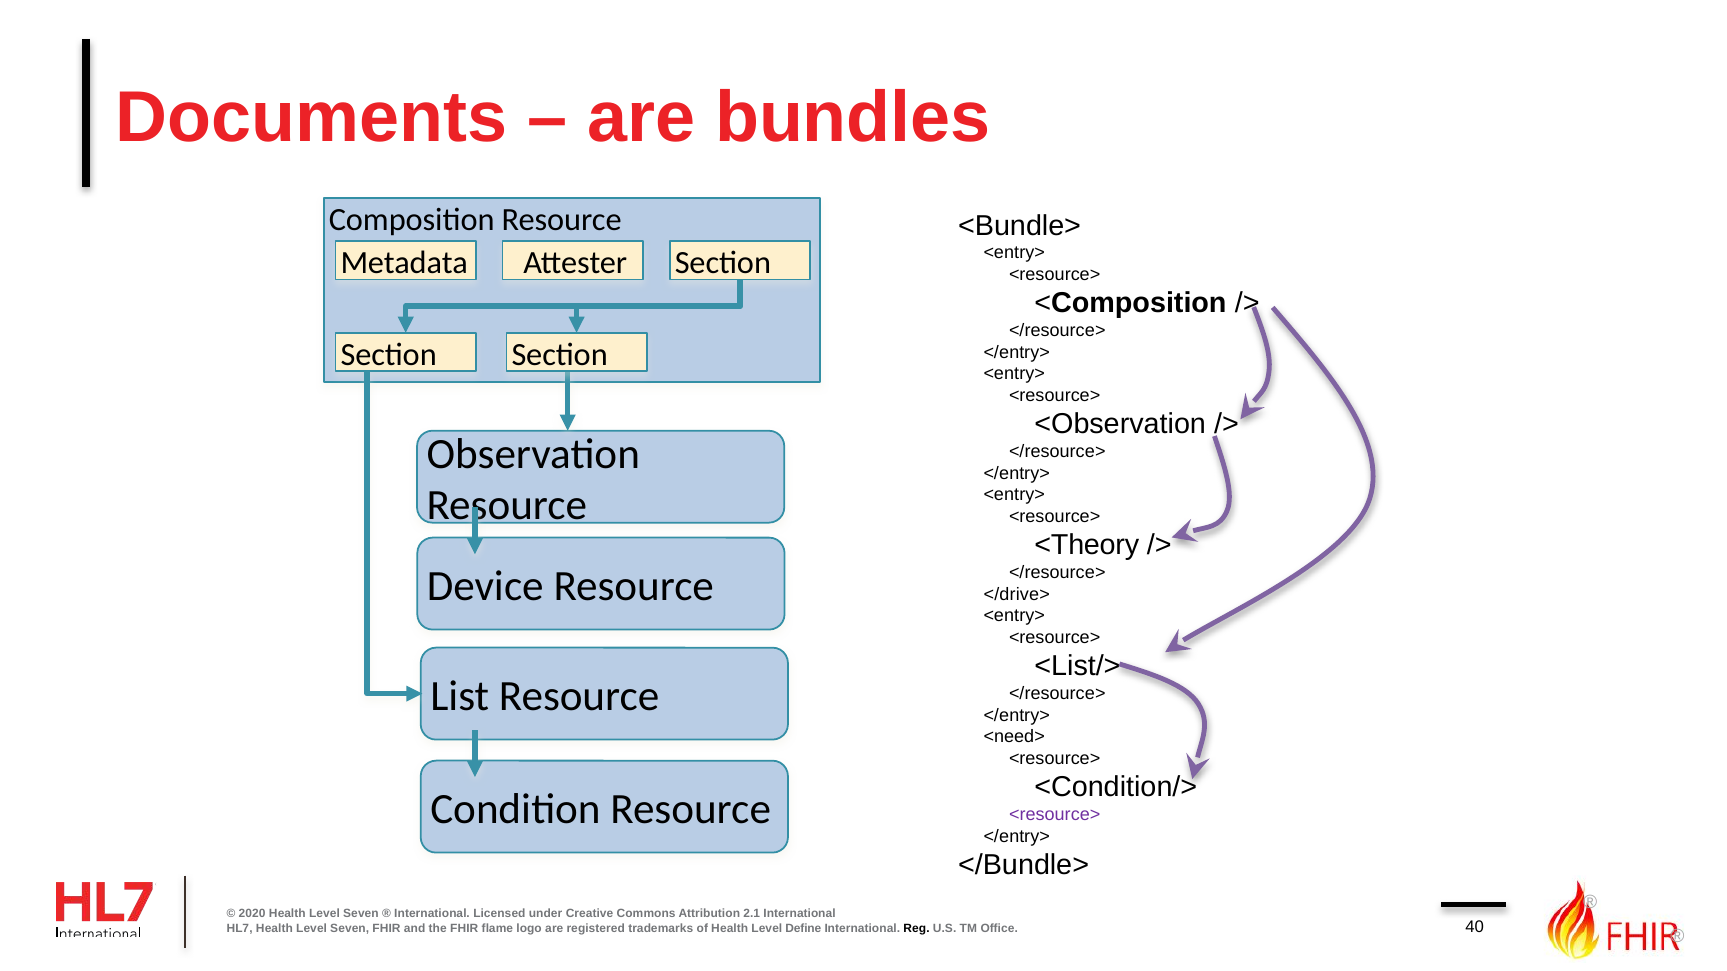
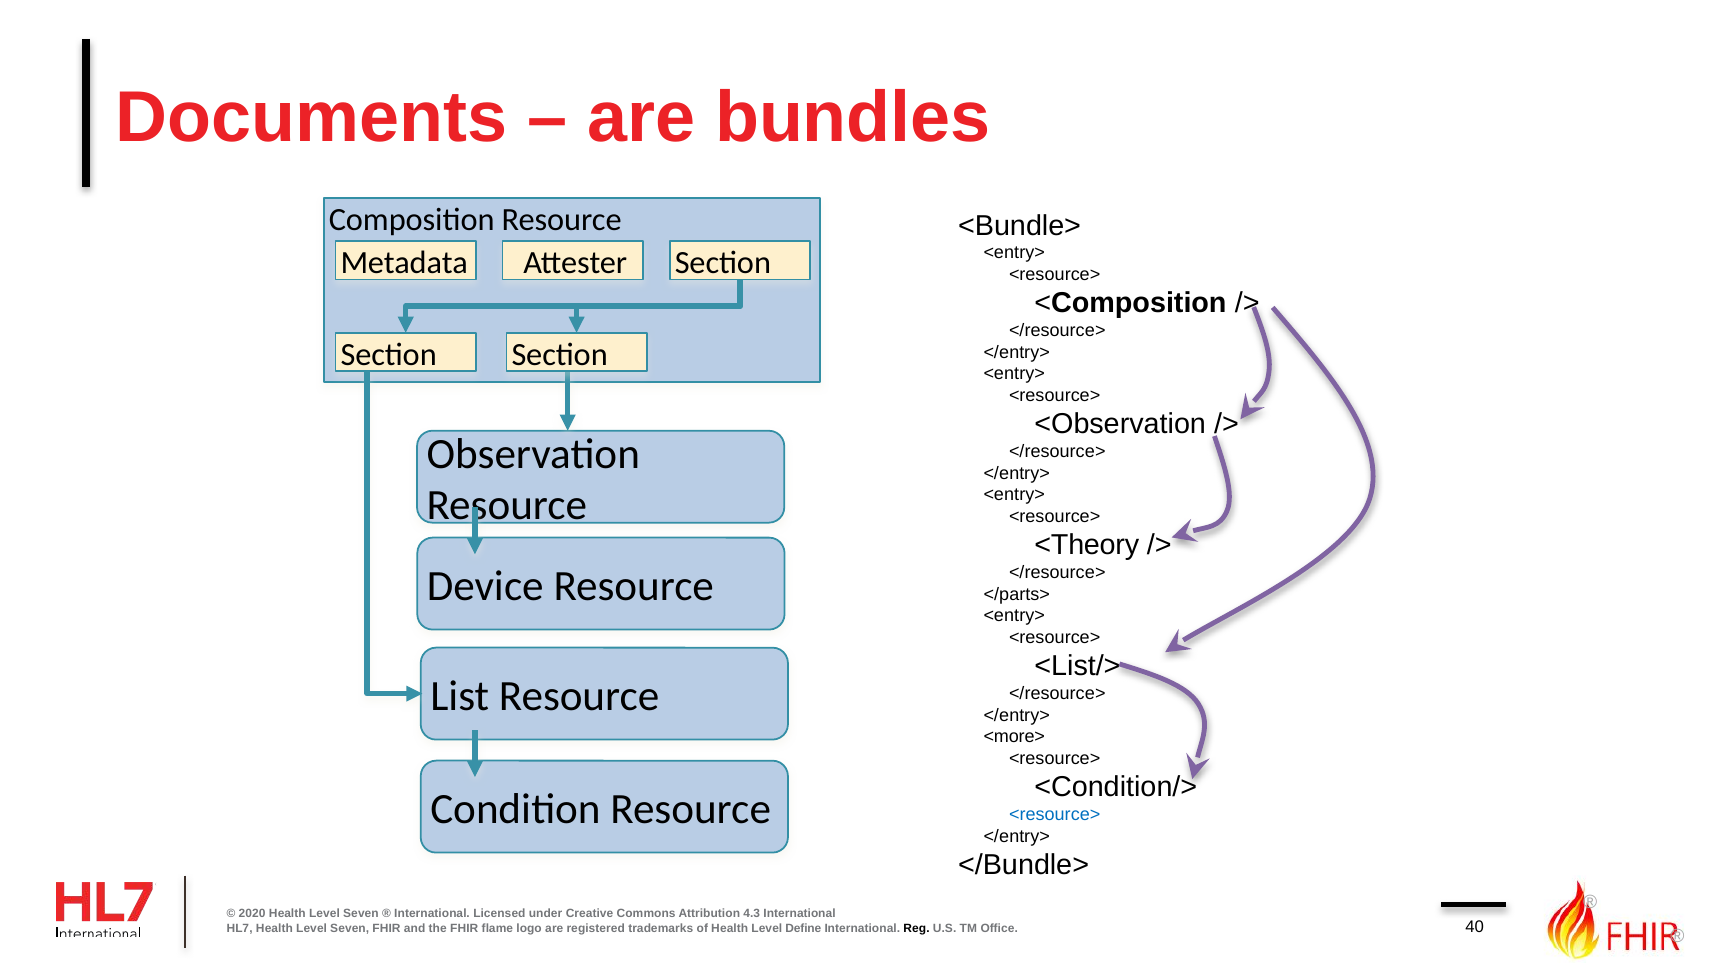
</drive>: </drive> -> </parts> (1017, 595)
<need>: <need> -> <more> (1014, 737)
<resource> colour: purple -> blue (1055, 815)
2.1: 2.1 -> 4.3 (752, 914)
